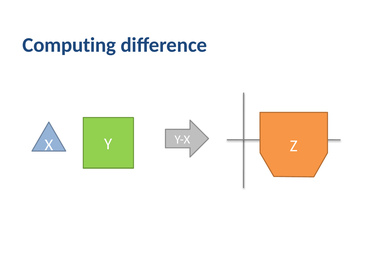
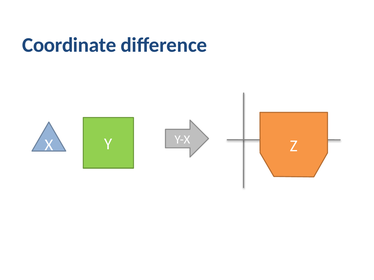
Computing: Computing -> Coordinate (69, 45)
